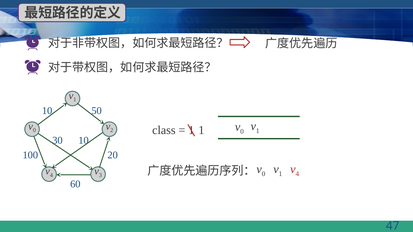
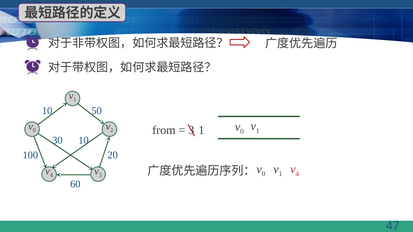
class: class -> from (164, 130)
1: 1 -> 3 (191, 130)
